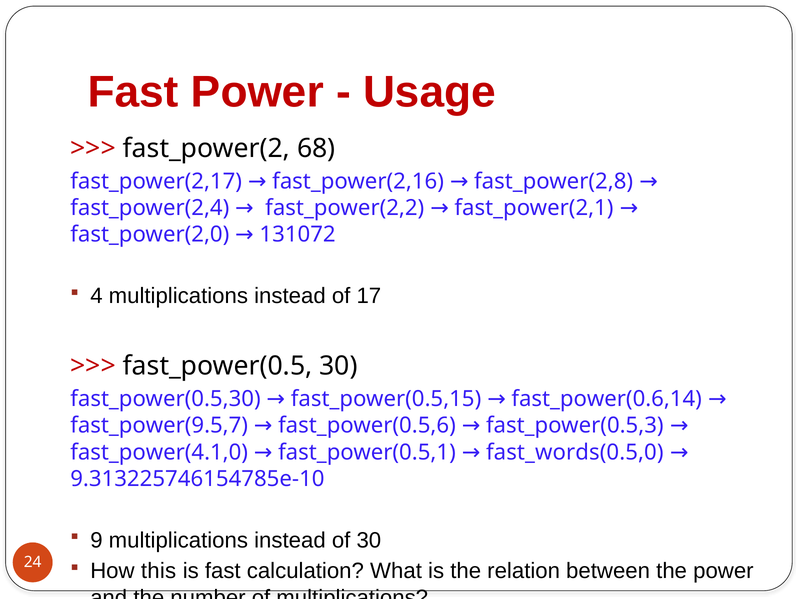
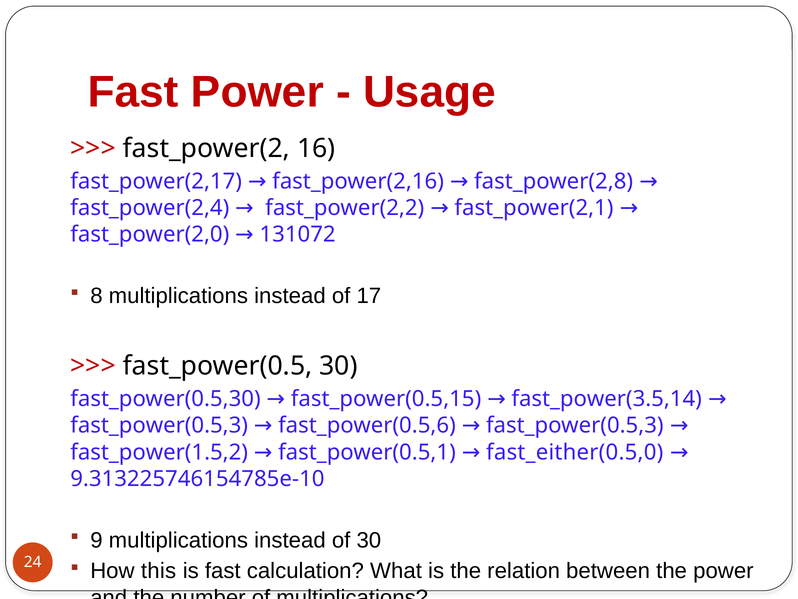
68: 68 -> 16 (316, 148)
4: 4 -> 8 (96, 296)
fast_power(0.6,14: fast_power(0.6,14 -> fast_power(3.5,14 (607, 399)
fast_power(9.5,7: fast_power(9.5,7 -> fast_power(0.5,3 (159, 425)
fast_power(4.1,0: fast_power(4.1,0 -> fast_power(1.5,2 (159, 452)
fast_words(0.5,0: fast_words(0.5,0 -> fast_either(0.5,0 (575, 452)
